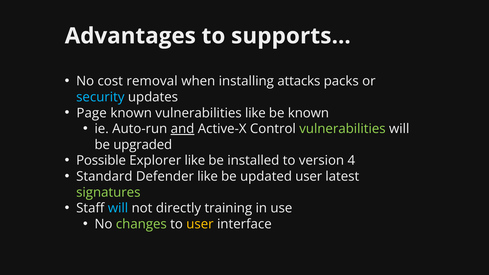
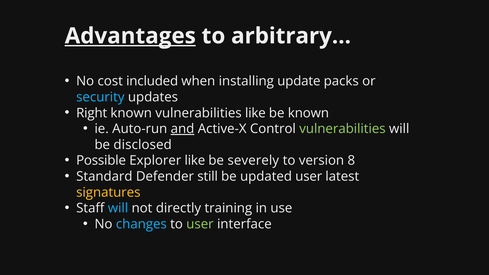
Advantages underline: none -> present (130, 36)
supports…: supports… -> arbitrary… (291, 36)
removal: removal -> included (152, 81)
attacks: attacks -> update (299, 81)
Page: Page -> Right (92, 113)
upgraded: upgraded -> disclosed (143, 145)
installed: installed -> severely (253, 161)
4: 4 -> 8 (351, 161)
Defender like: like -> still (208, 177)
signatures colour: light green -> yellow (108, 192)
changes colour: light green -> light blue (141, 224)
user colour: yellow -> light green (200, 224)
